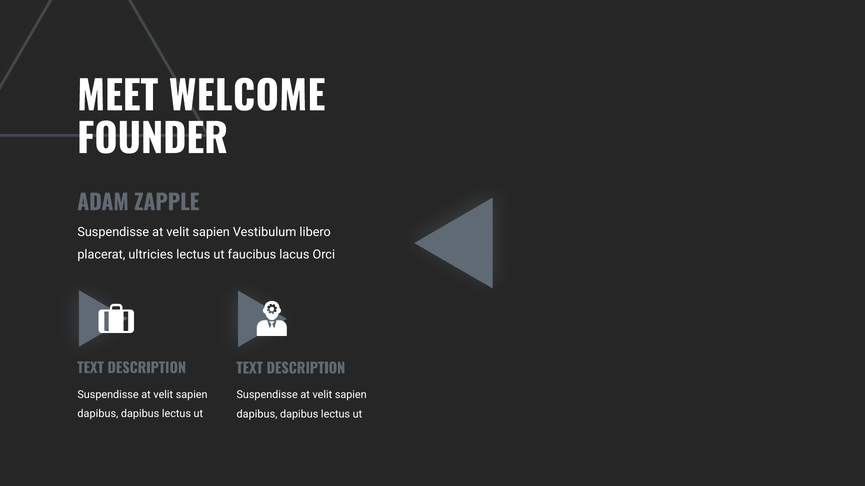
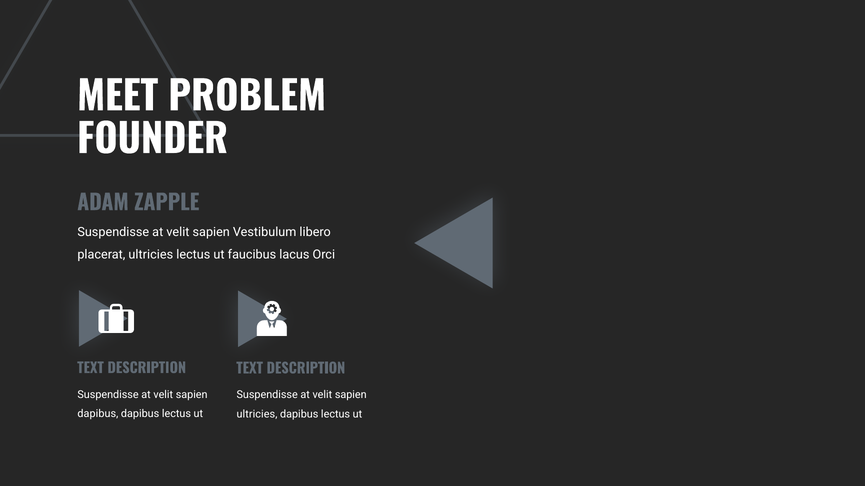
WELCOME: WELCOME -> PROBLEM (247, 97)
dapibus: dapibus -> ultricies (257, 415)
